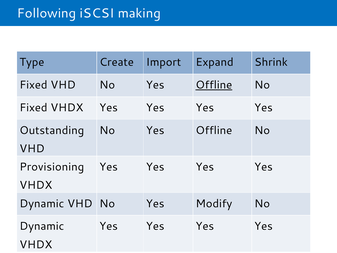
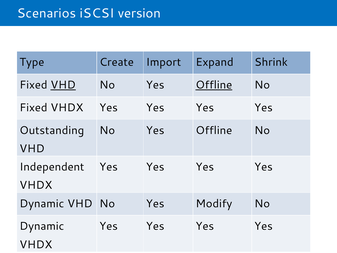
Following: Following -> Scenarios (47, 13)
making: making -> version (139, 13)
VHD underline: none -> present (63, 85)
Provisioning: Provisioning -> Independent (52, 167)
